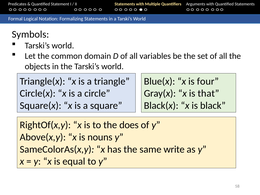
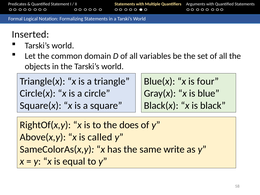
Symbols: Symbols -> Inserted (30, 34)
that: that -> blue (208, 93)
nouns: nouns -> called (100, 137)
